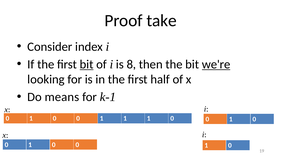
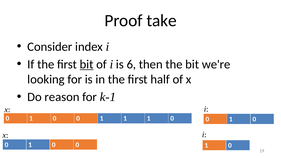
8: 8 -> 6 (131, 64)
we're underline: present -> none (216, 64)
means: means -> reason (62, 97)
